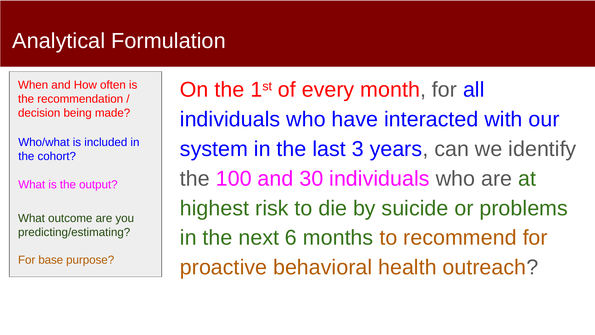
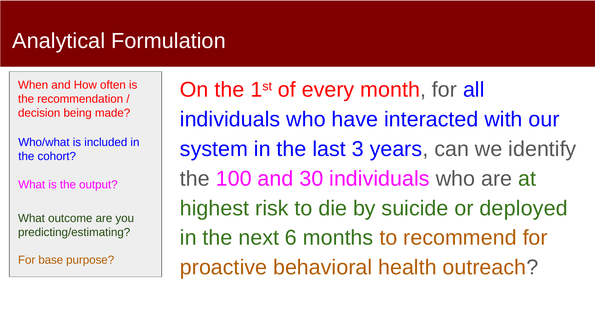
problems: problems -> deployed (524, 208)
